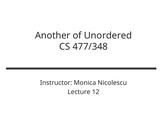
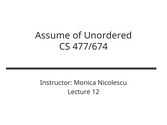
Another: Another -> Assume (53, 36)
477/348: 477/348 -> 477/674 (90, 47)
